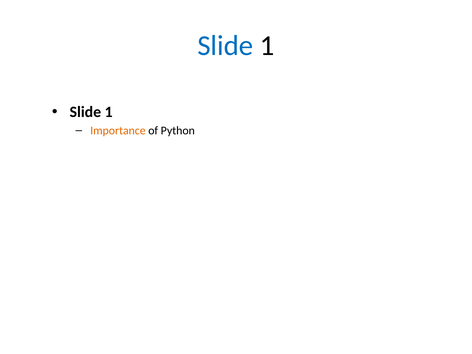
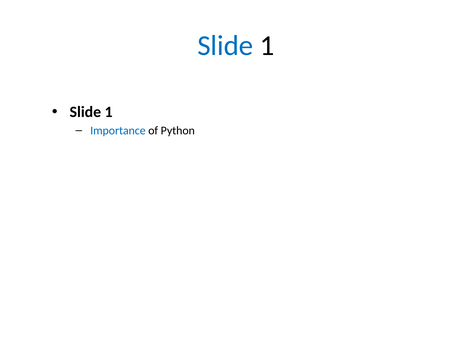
Importance colour: orange -> blue (118, 131)
